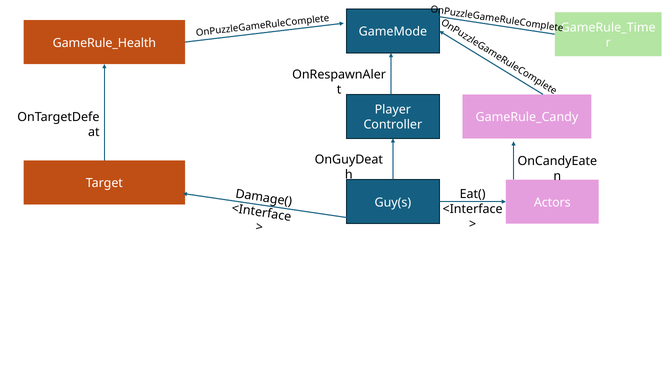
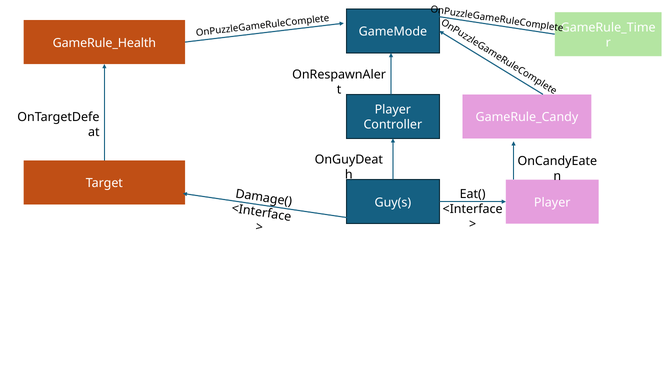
Guy(s Actors: Actors -> Player (552, 202)
